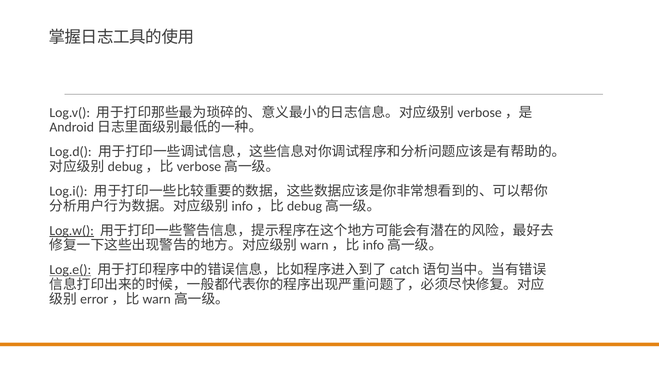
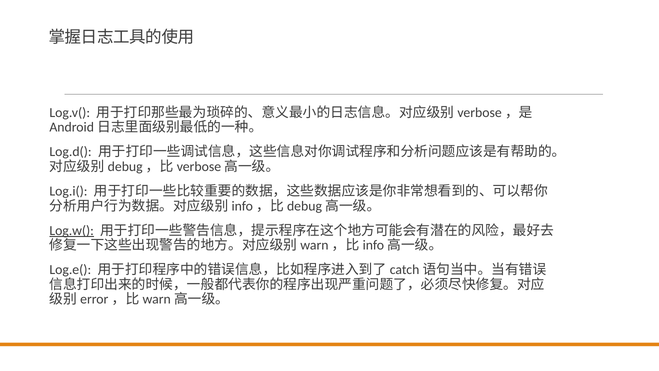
Log.e( underline: present -> none (70, 270)
